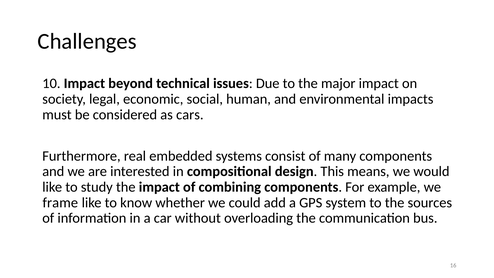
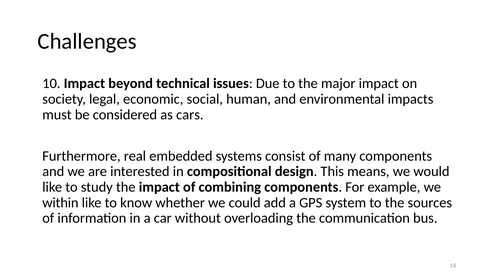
frame: frame -> within (60, 203)
